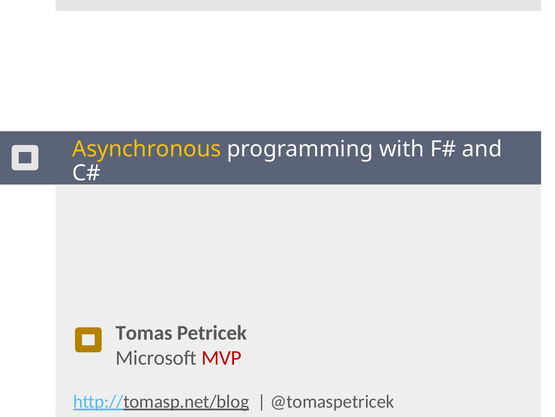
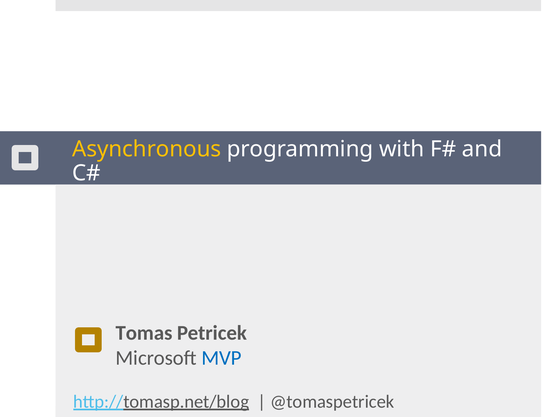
MVP colour: red -> blue (222, 357)
